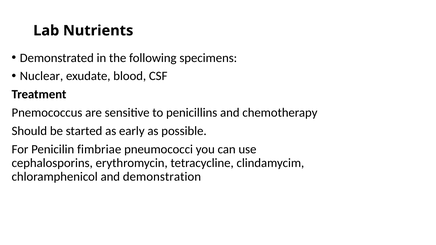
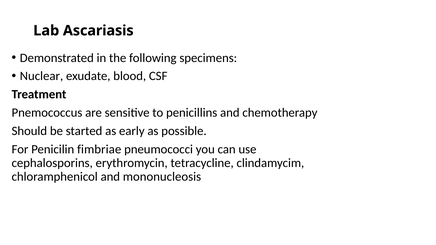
Nutrients: Nutrients -> Ascariasis (98, 31)
demonstration: demonstration -> mononucleosis (162, 177)
